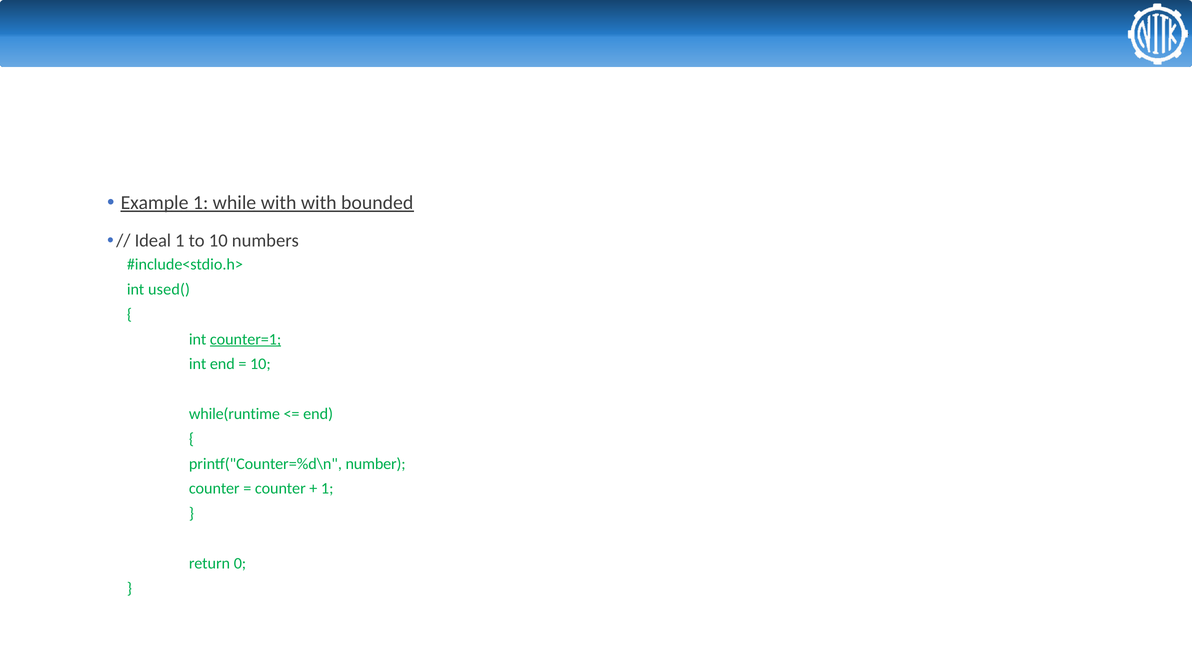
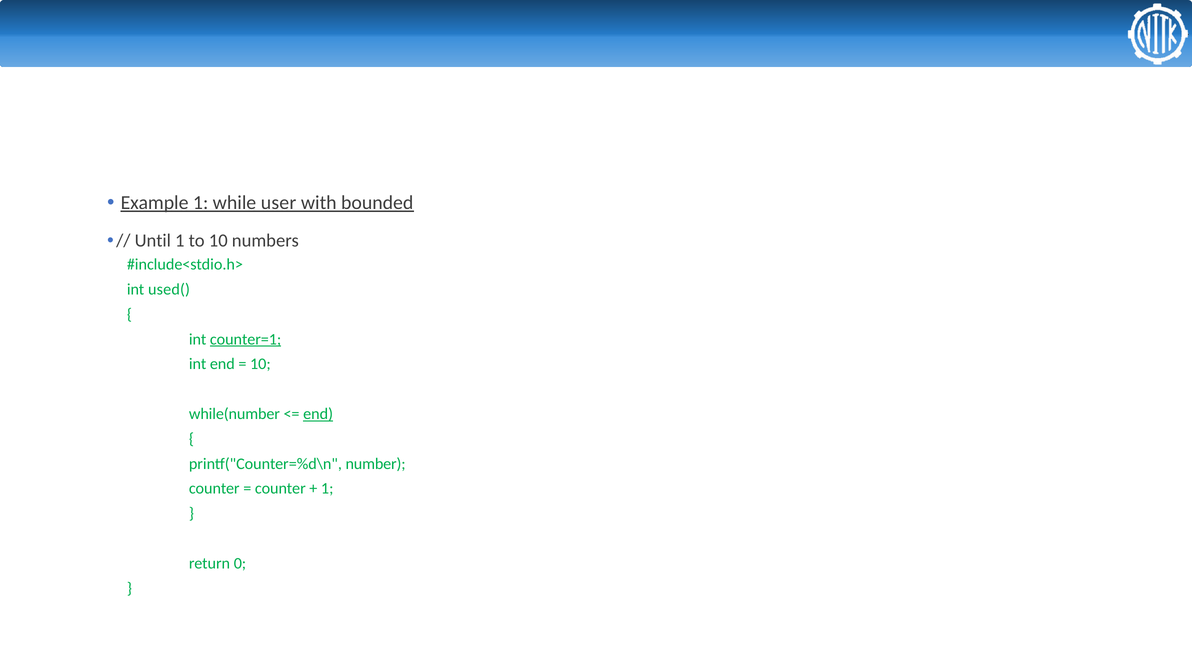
while with: with -> user (279, 203)
Ideal: Ideal -> Until (153, 241)
while(runtime: while(runtime -> while(number (234, 414)
end underline: none -> present (318, 414)
